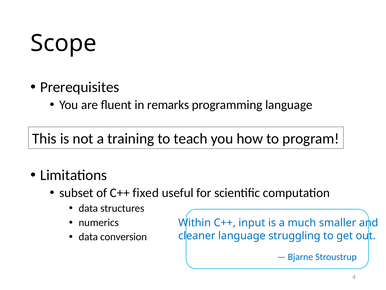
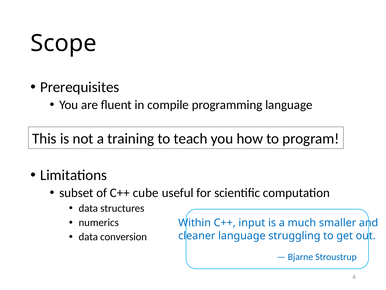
remarks: remarks -> compile (168, 105)
fixed: fixed -> cube (146, 193)
